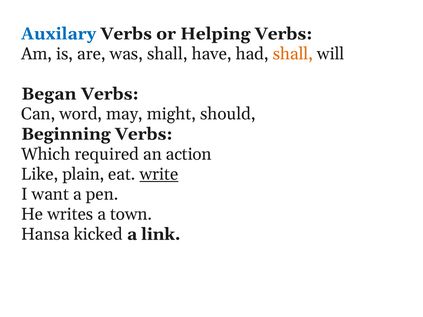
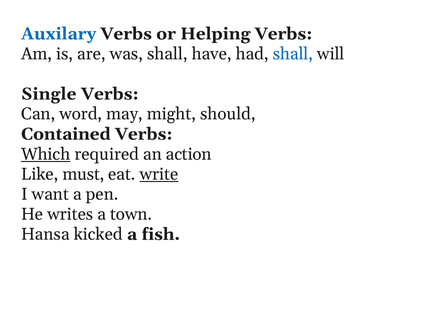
shall colour: orange -> blue (293, 54)
Began: Began -> Single (49, 94)
Beginning: Beginning -> Contained (66, 134)
Which underline: none -> present (46, 154)
plain: plain -> must (83, 174)
link: link -> fish (161, 234)
